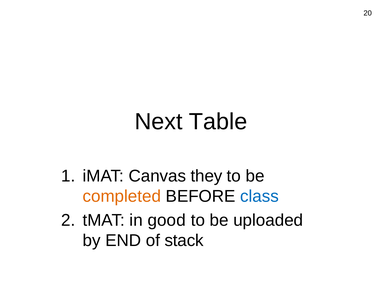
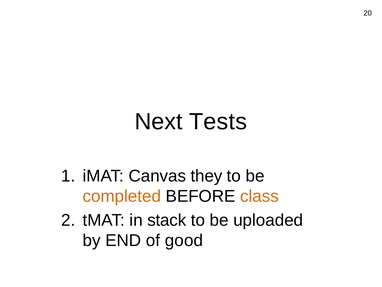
Table: Table -> Tests (218, 121)
class colour: blue -> orange (260, 196)
good: good -> stack (167, 220)
stack: stack -> good (184, 240)
